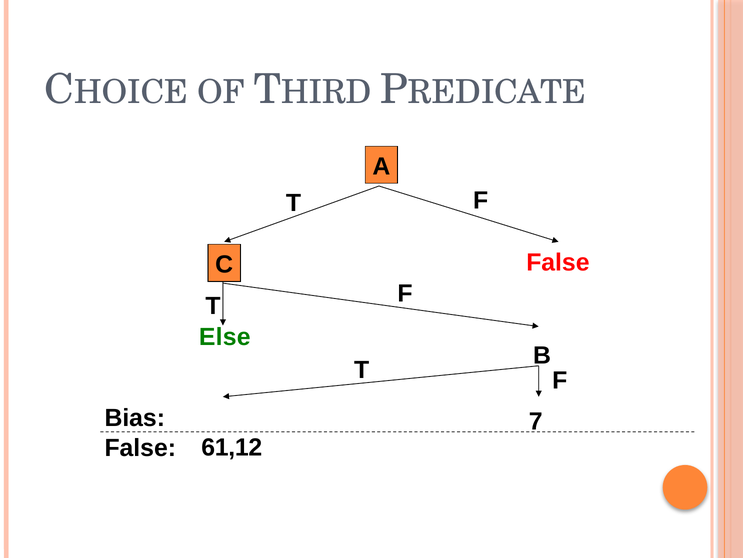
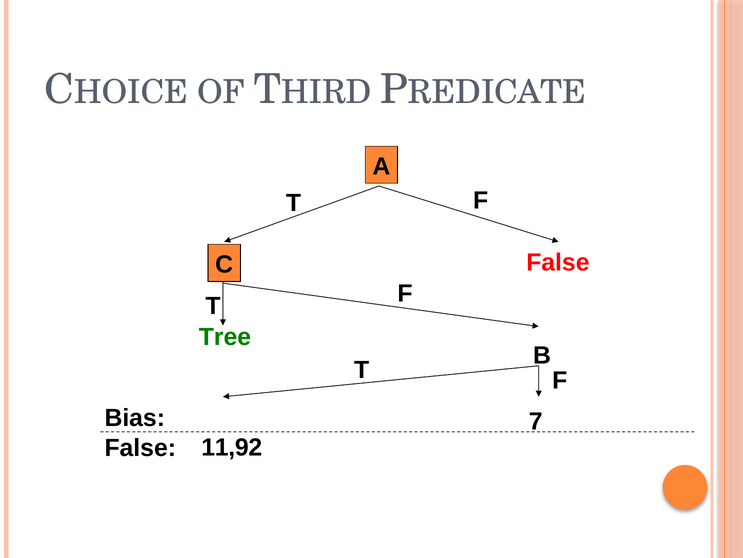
Else: Else -> Tree (225, 337)
61,12: 61,12 -> 11,92 (232, 447)
